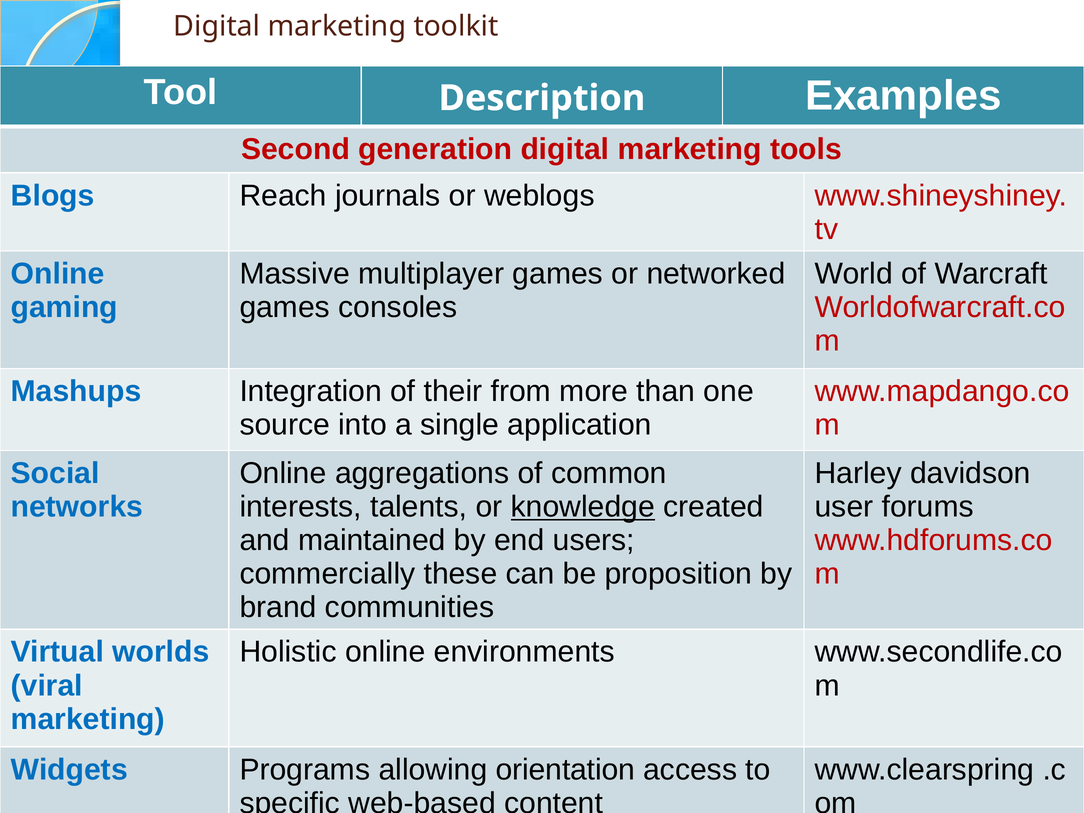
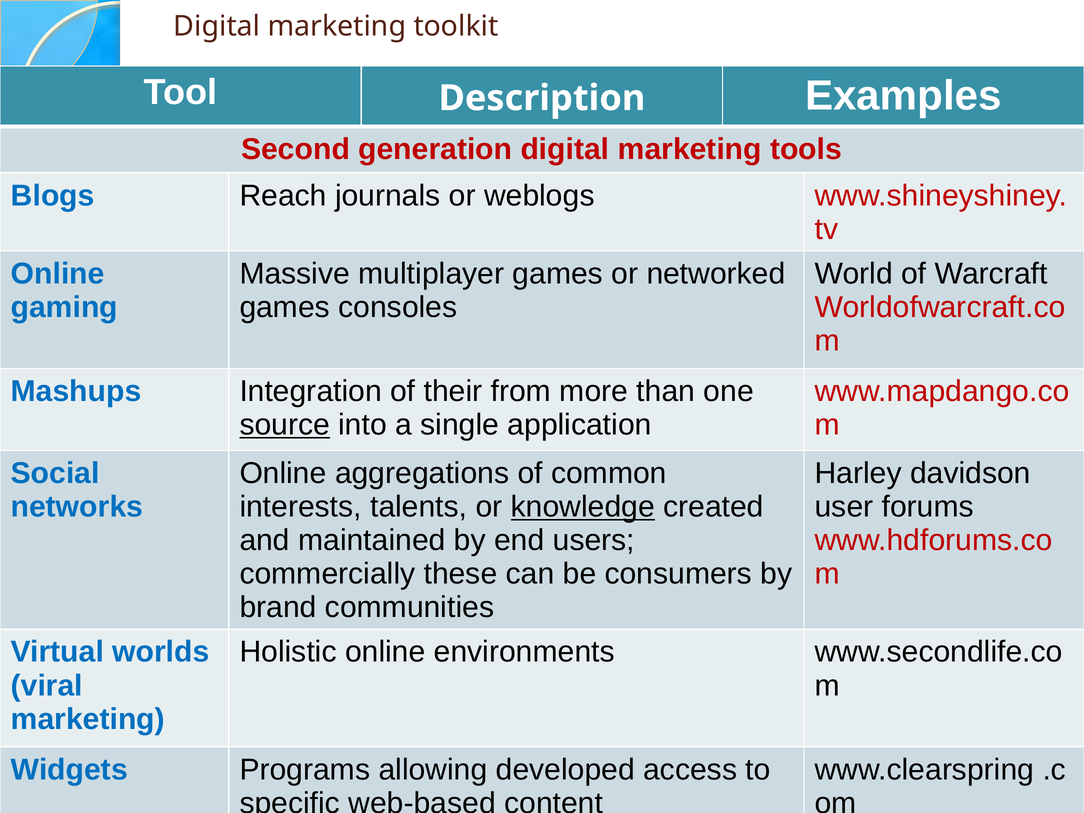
source underline: none -> present (285, 425)
proposition: proposition -> consumers (678, 574)
orientation: orientation -> developed (565, 770)
